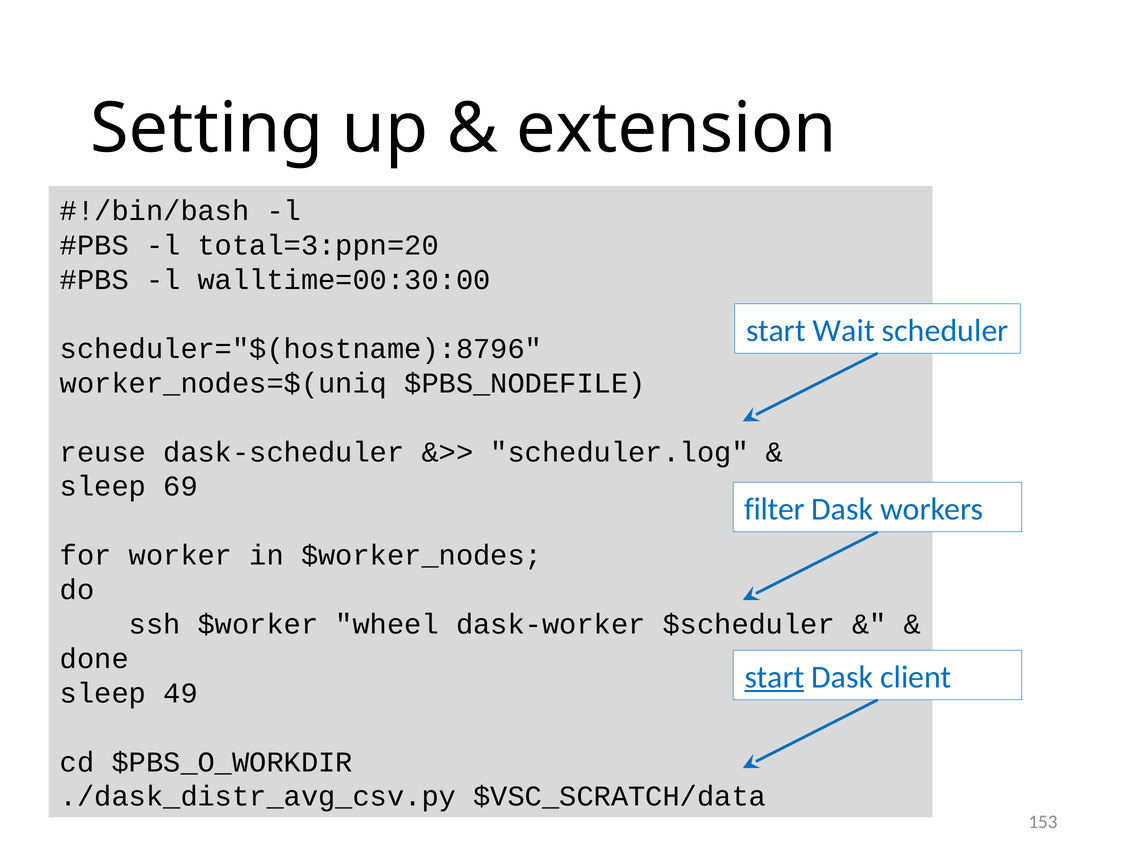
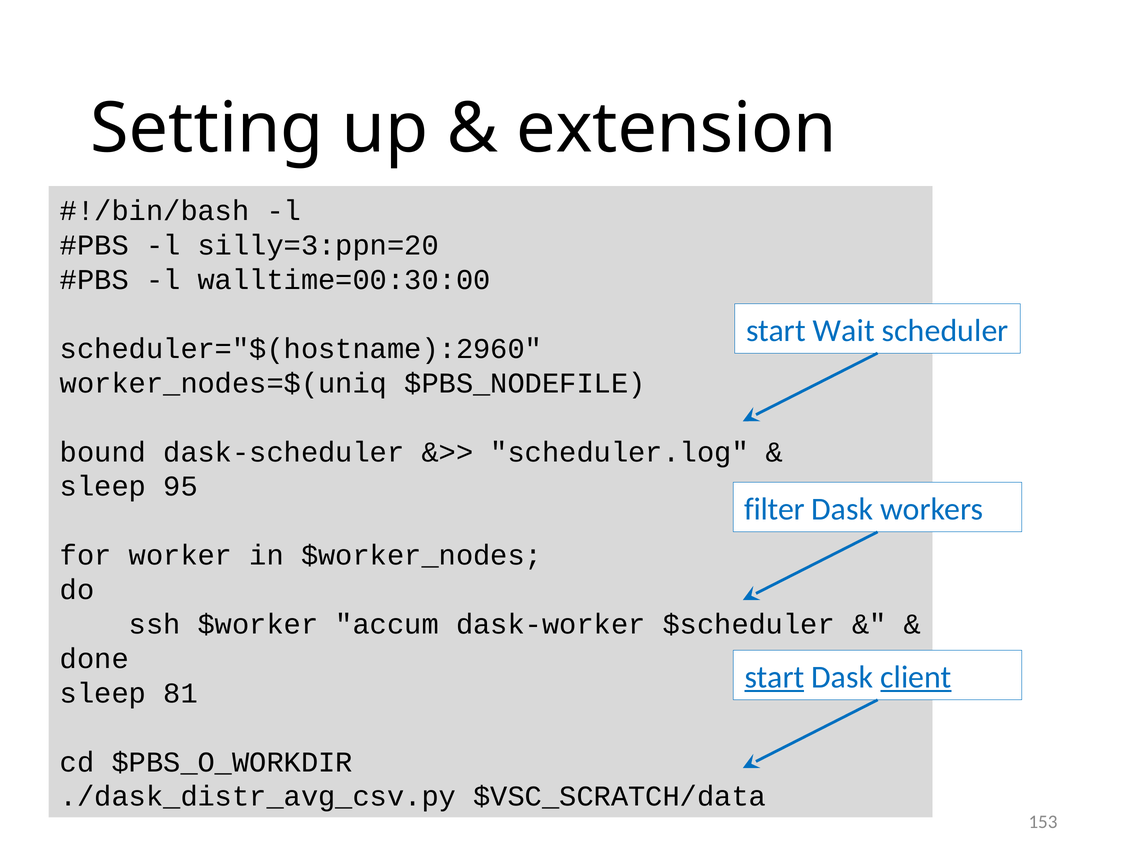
total=3:ppn=20: total=3:ppn=20 -> silly=3:ppn=20 (318, 245)
scheduler="$(hostname):8796: scheduler="$(hostname):8796 -> scheduler="$(hostname):2960 (301, 349)
reuse: reuse -> bound (103, 452)
69: 69 -> 95 (181, 487)
wheel: wheel -> accum (387, 624)
client underline: none -> present (916, 677)
49: 49 -> 81 (181, 693)
